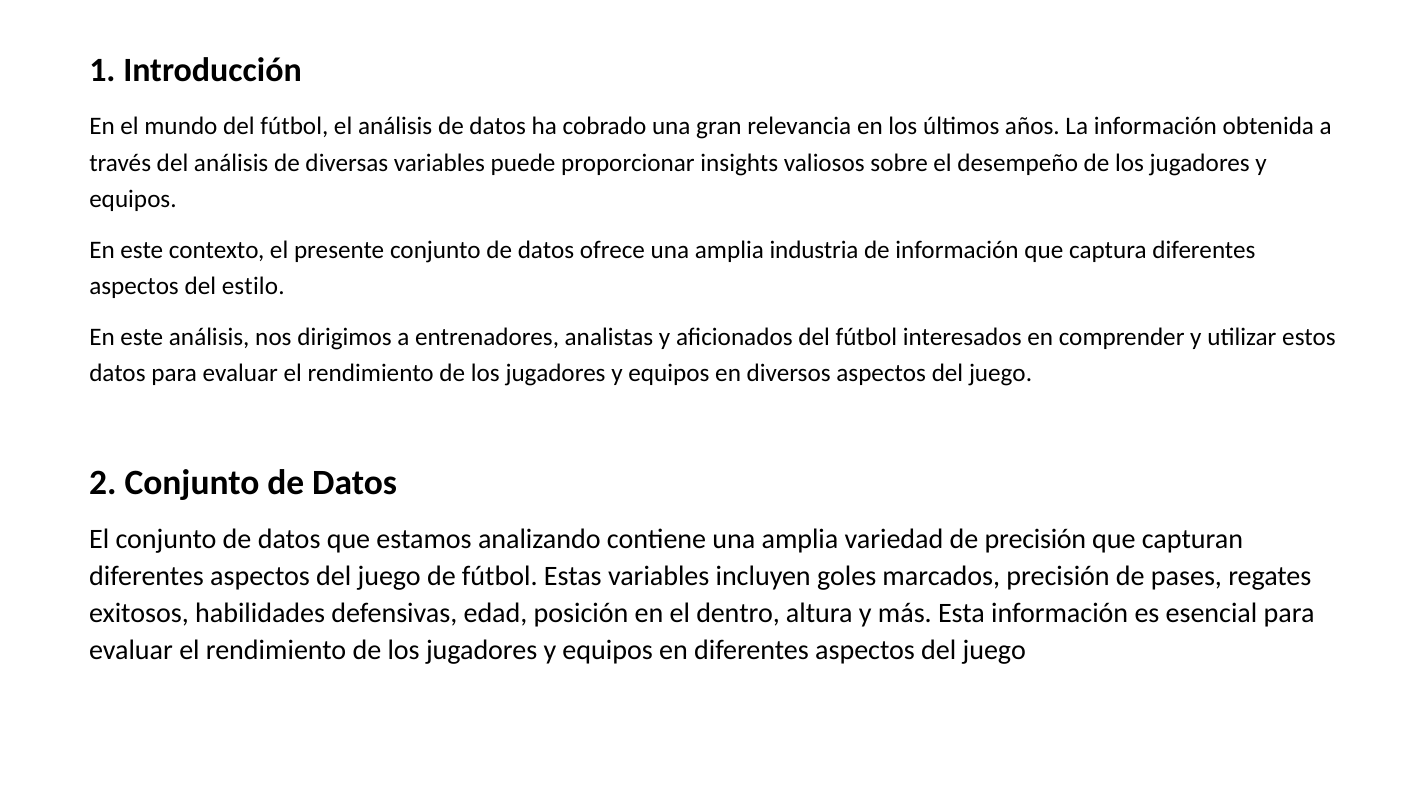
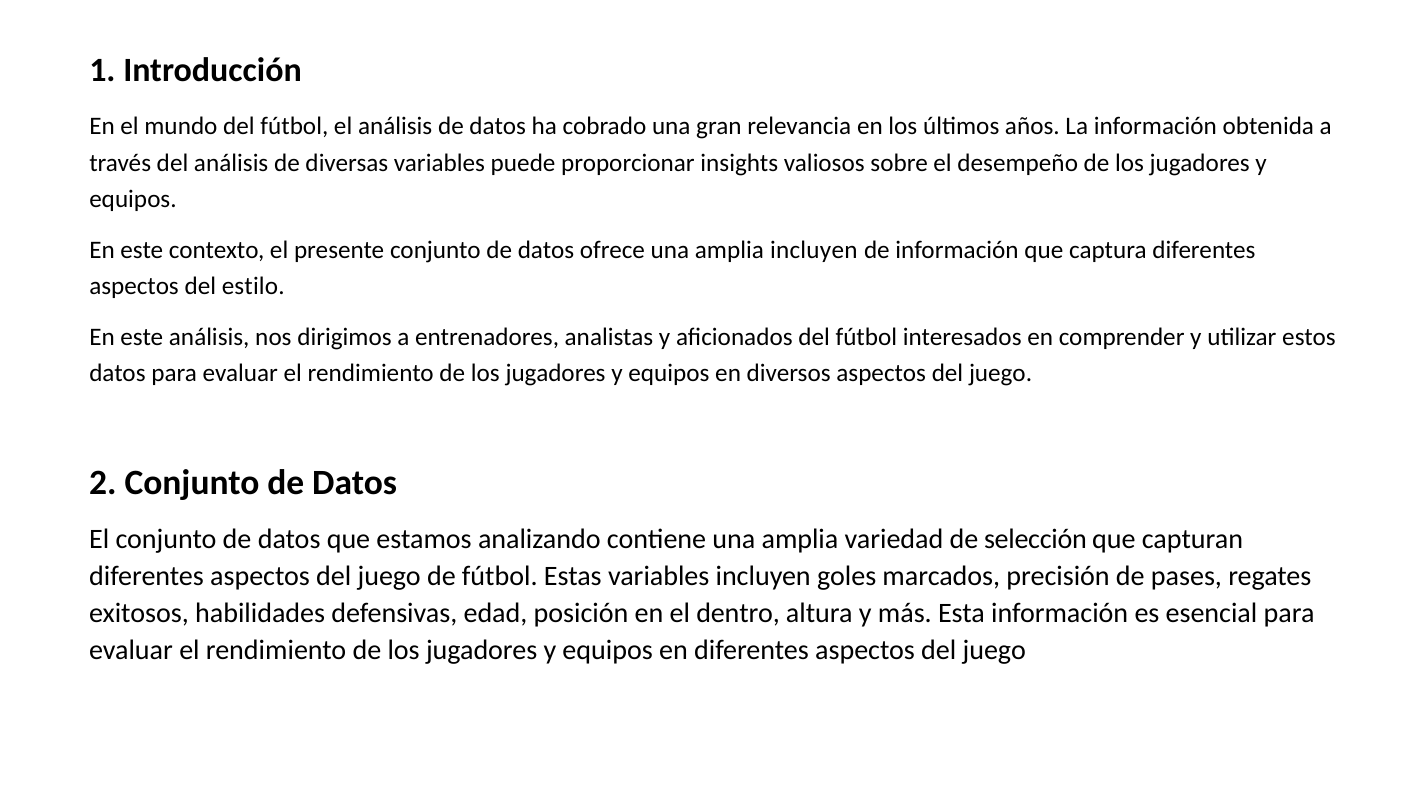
amplia industria: industria -> incluyen (814, 250)
de precisión: precisión -> selección (1035, 539)
